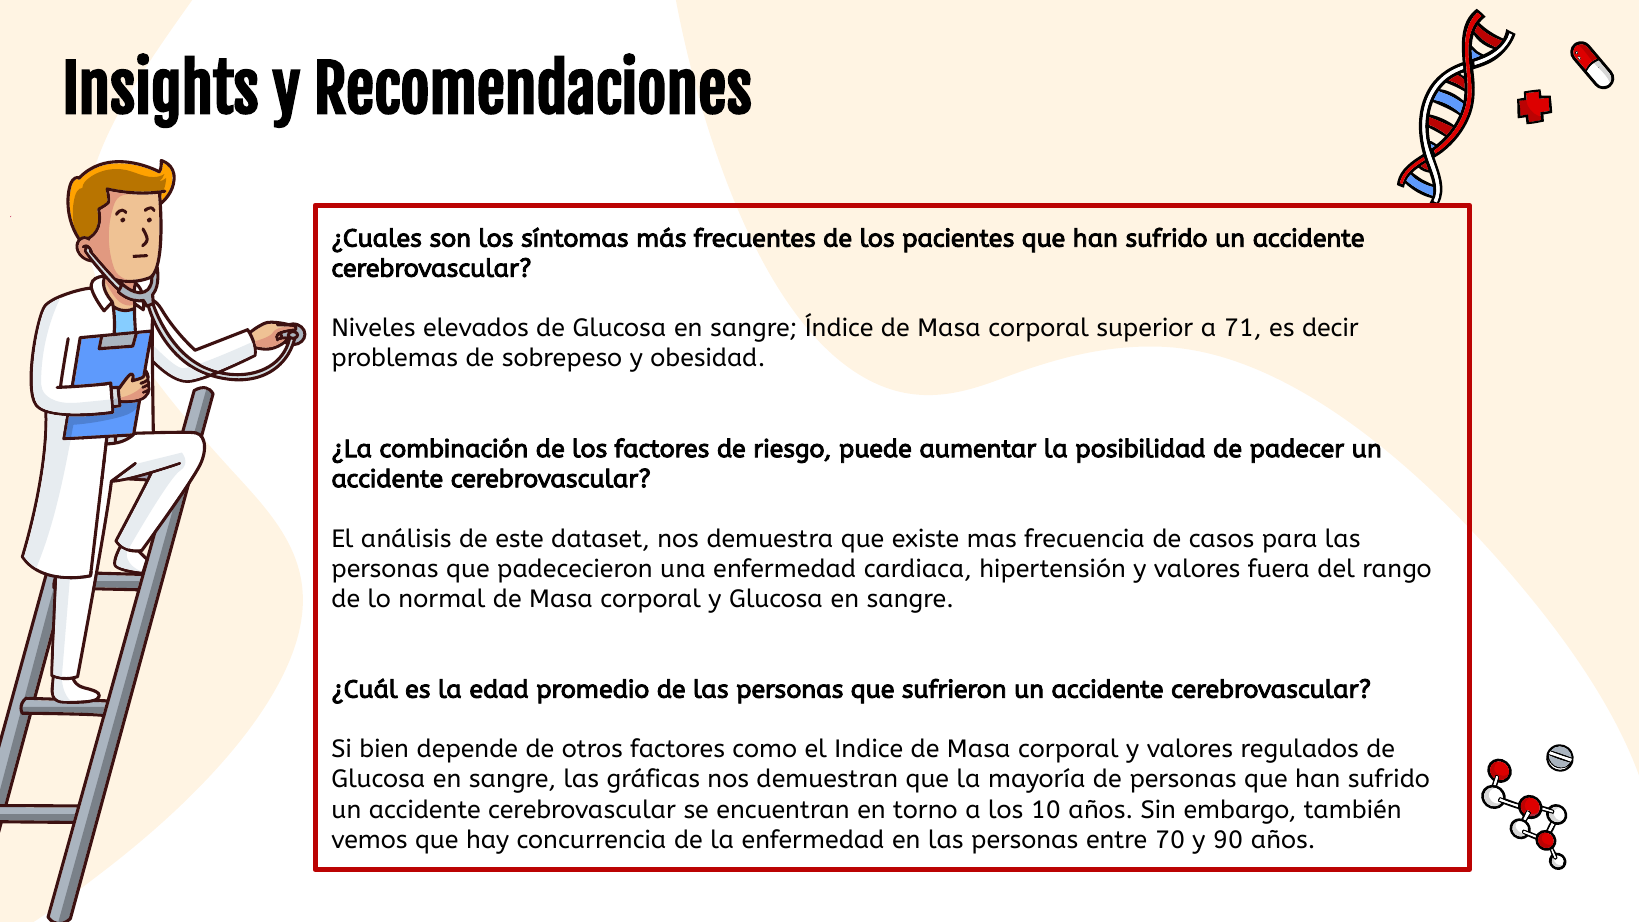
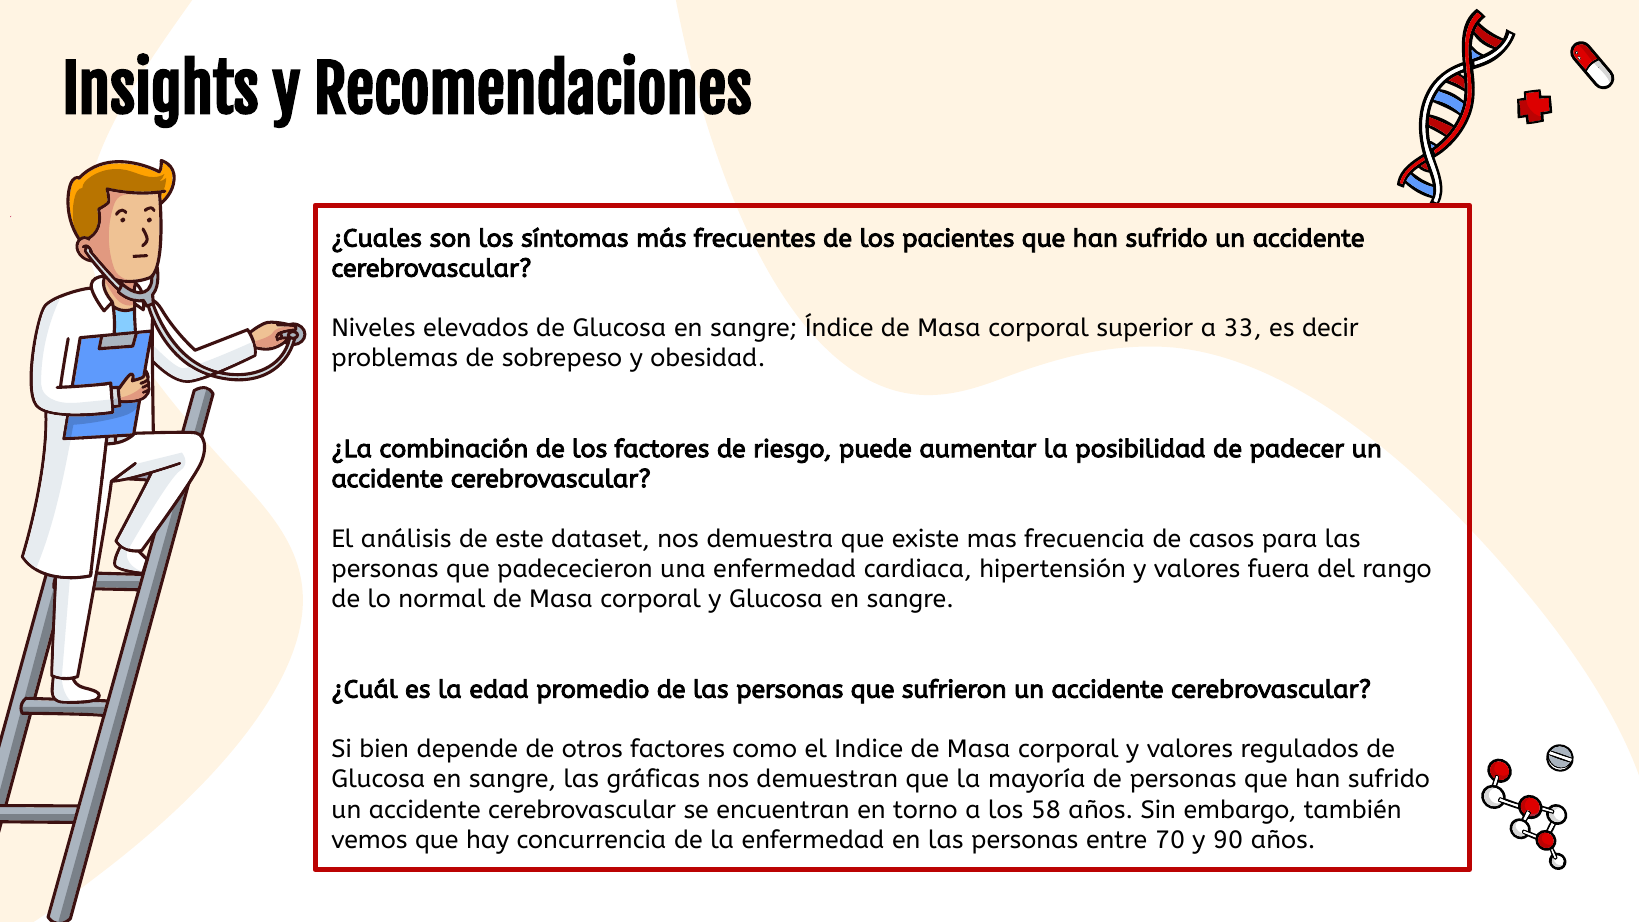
71: 71 -> 33 (1243, 329)
10: 10 -> 58 (1046, 810)
